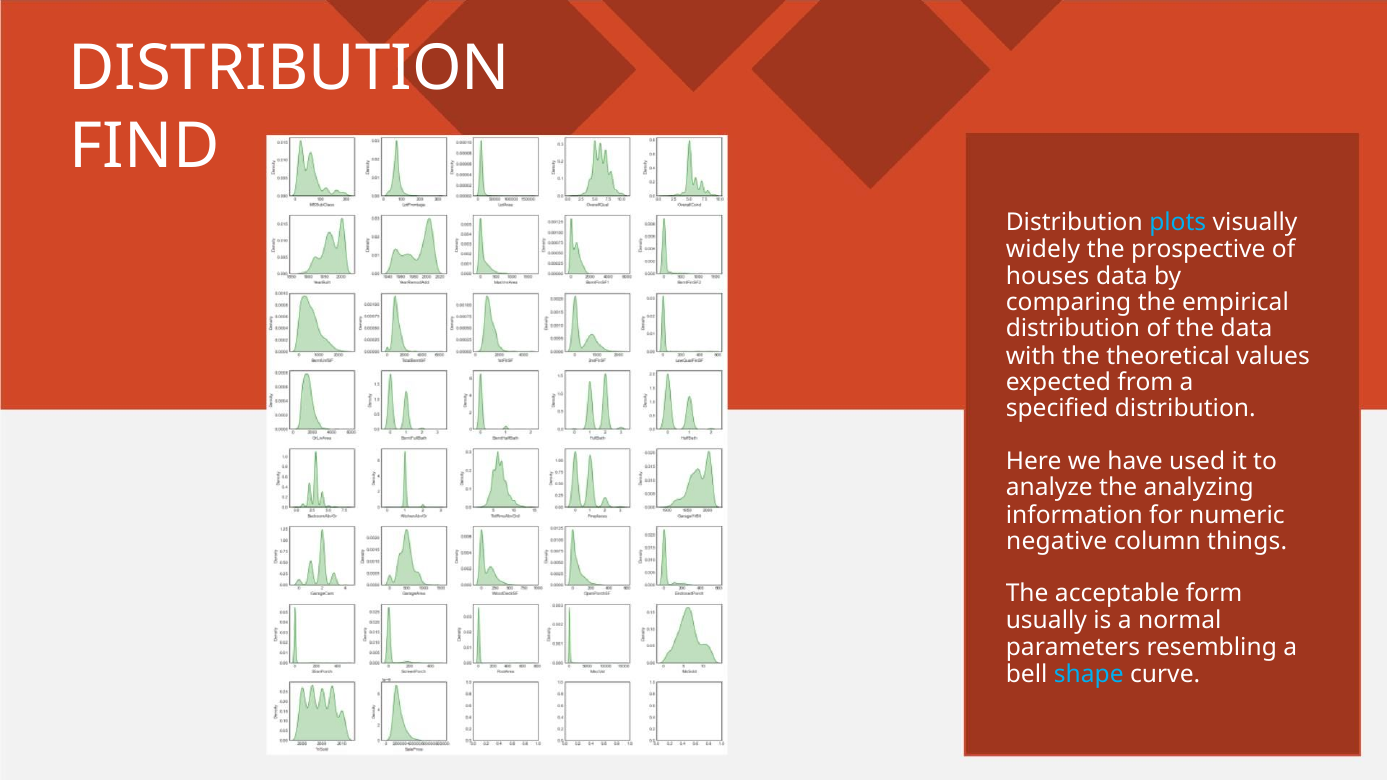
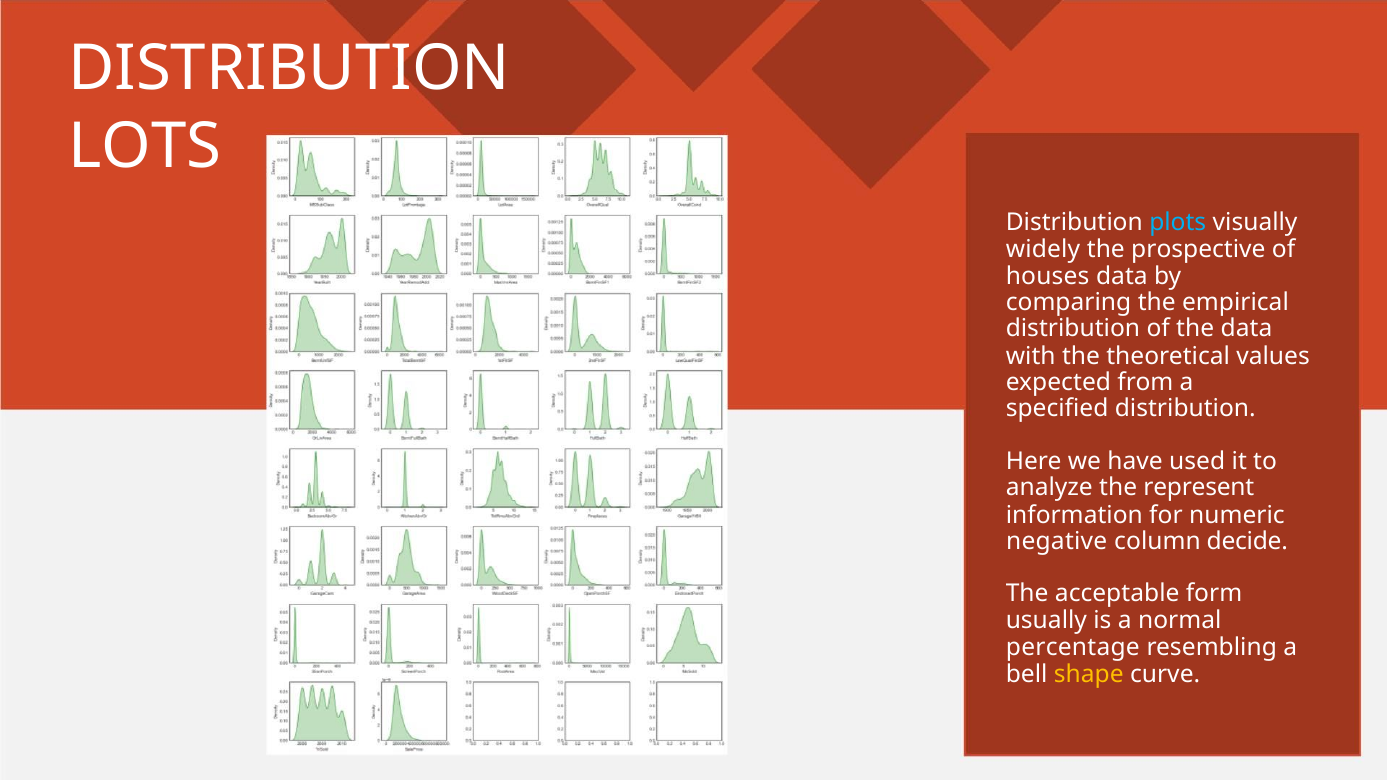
FIND: FIND -> LOTS (145, 146)
analyzing: analyzing -> represent (1199, 488)
things: things -> decide (1247, 542)
parameters: parameters -> percentage (1073, 648)
shape colour: light blue -> yellow (1089, 674)
